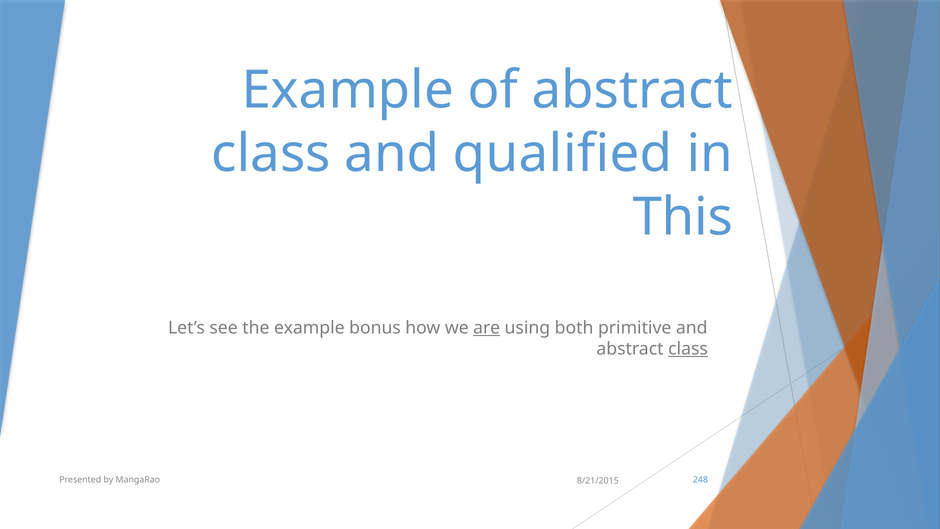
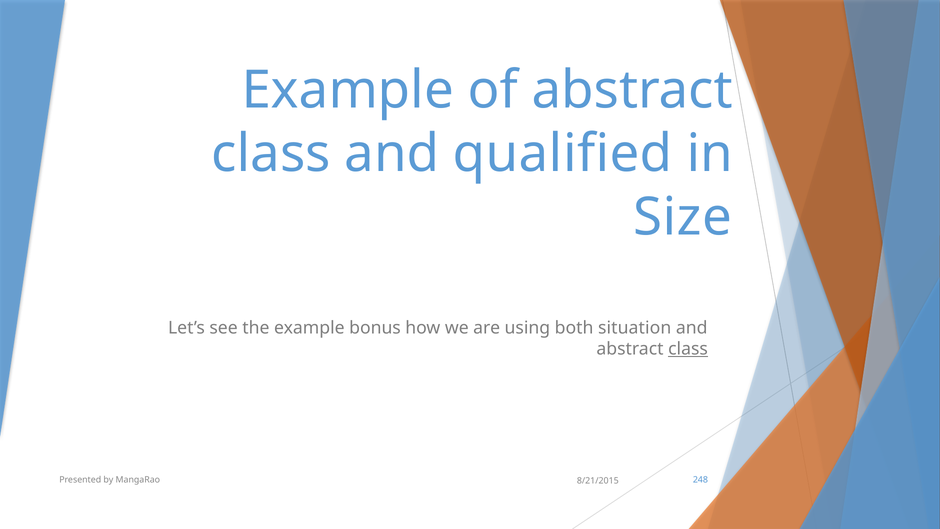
This: This -> Size (683, 217)
are underline: present -> none (487, 328)
primitive: primitive -> situation (635, 328)
